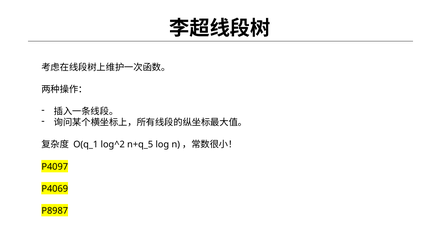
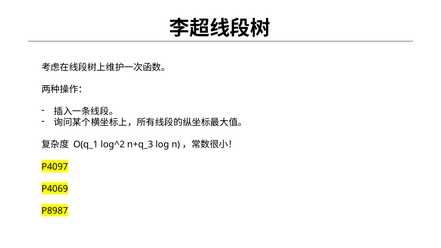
n+q_5: n+q_5 -> n+q_3 (140, 145)
